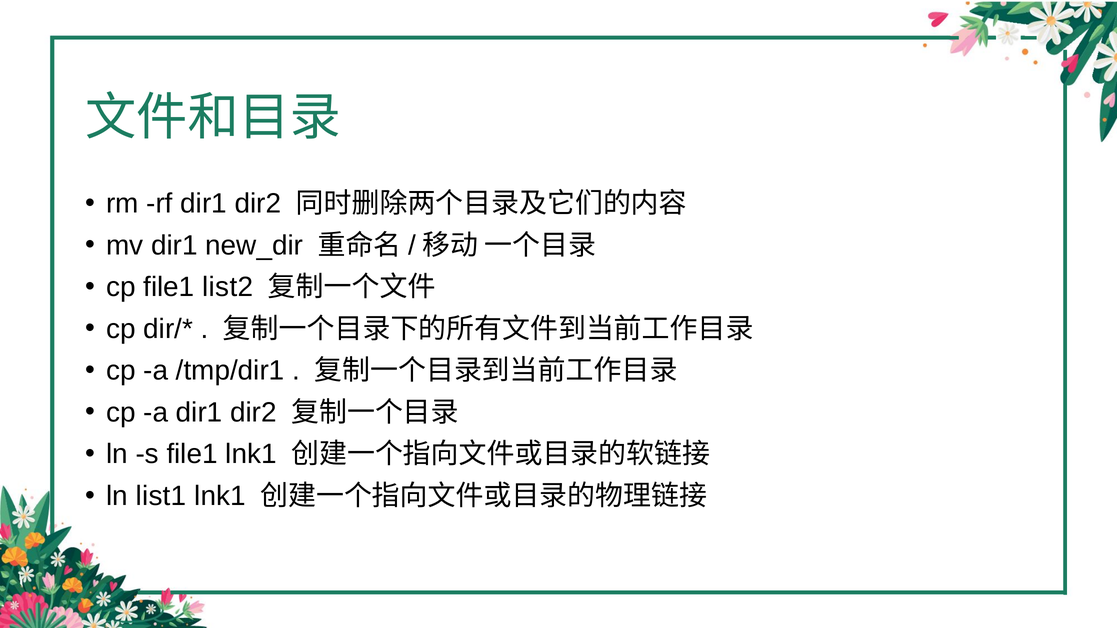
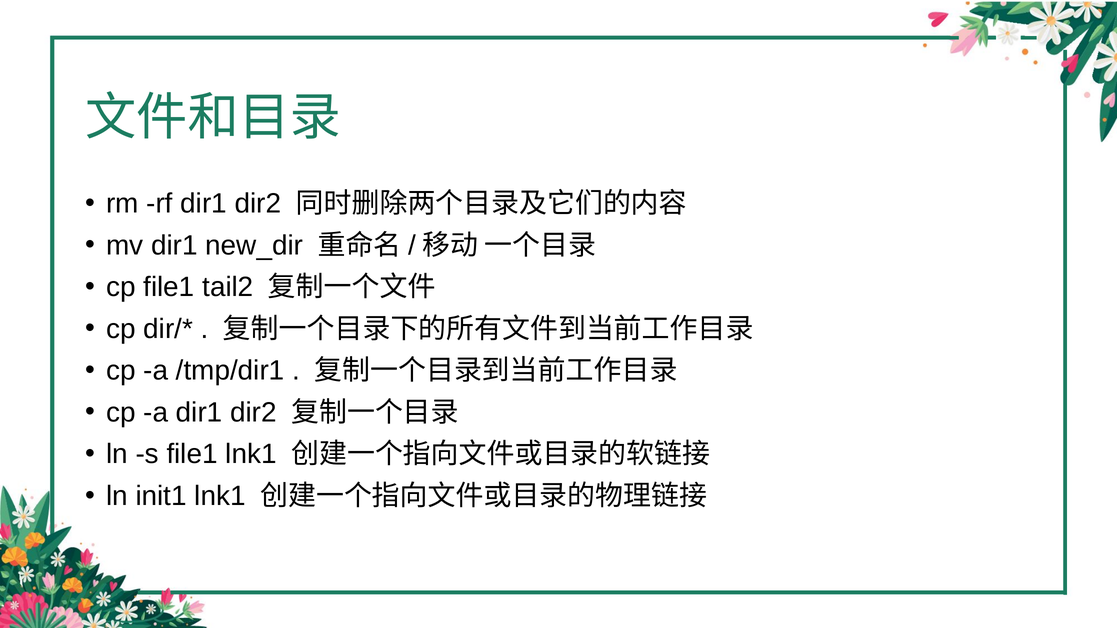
list2: list2 -> tail2 (228, 287)
list1: list1 -> init1 (161, 496)
